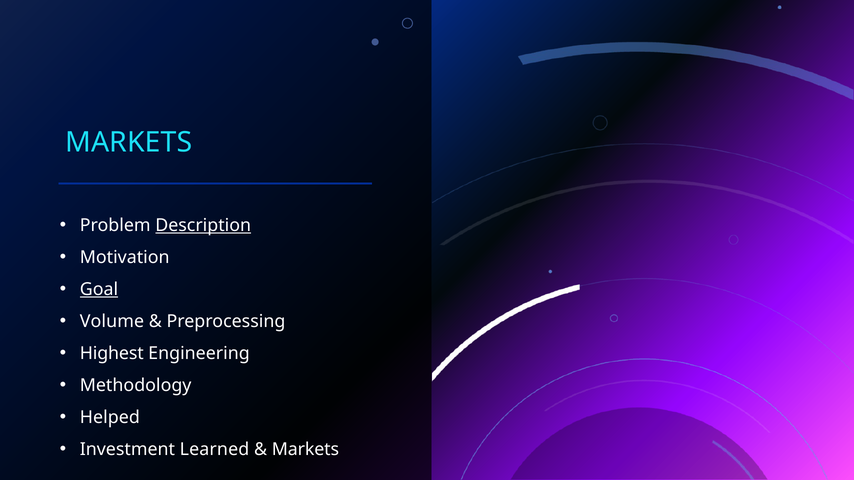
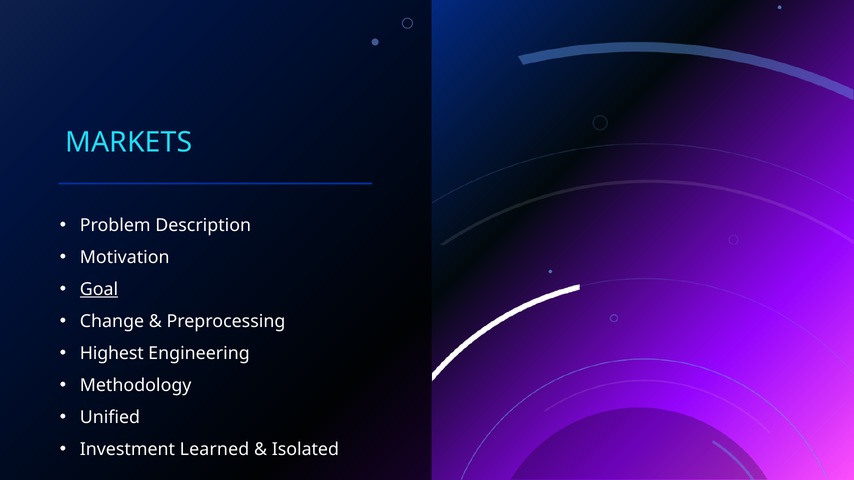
Description underline: present -> none (203, 226)
Volume: Volume -> Change (112, 322)
Helped: Helped -> Unified (110, 418)
Markets: Markets -> Isolated (305, 450)
